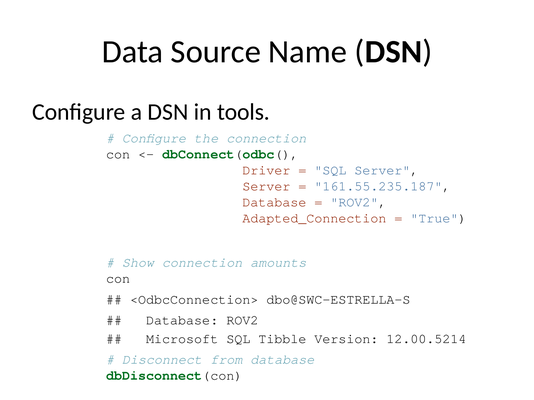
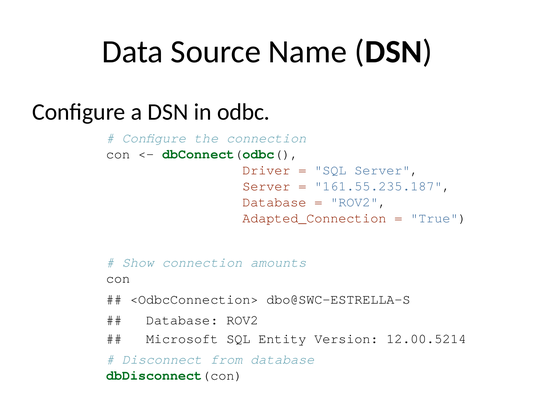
tools: tools -> odbc (243, 112)
Tibble: Tibble -> Entity (282, 339)
